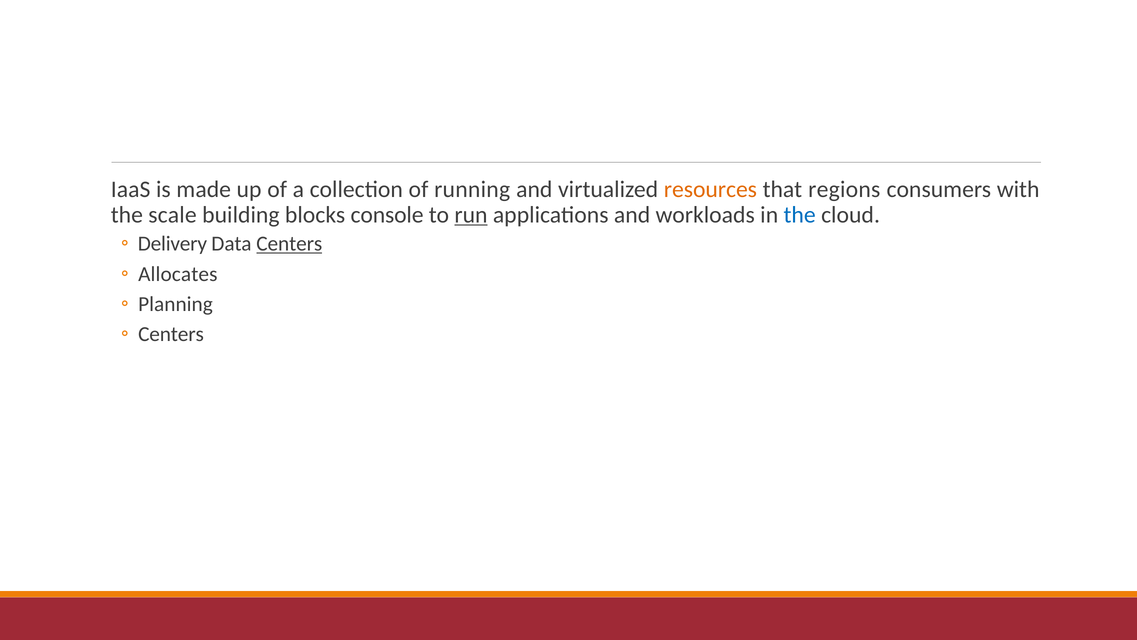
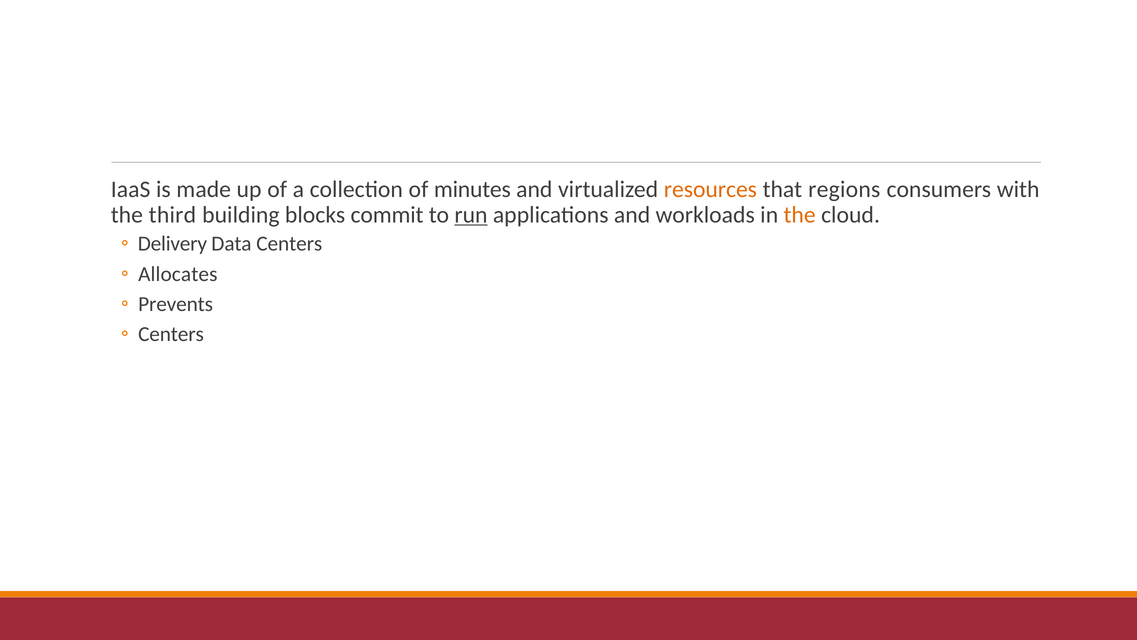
running: running -> minutes (472, 189)
scale: scale -> third (172, 215)
console: console -> commit (387, 215)
the colour: blue -> orange (800, 215)
Centers underline: present -> none (289, 244)
Planning: Planning -> Prevents (176, 304)
